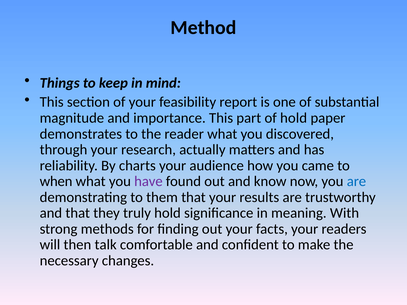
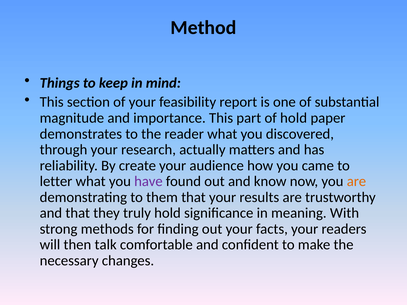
charts: charts -> create (137, 166)
when: when -> letter (56, 182)
are colour: blue -> orange (356, 182)
